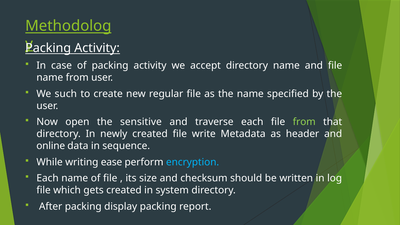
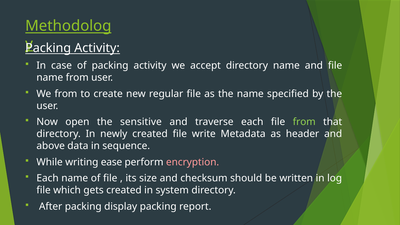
We such: such -> from (66, 94)
online: online -> above (51, 146)
encryption colour: light blue -> pink (193, 162)
